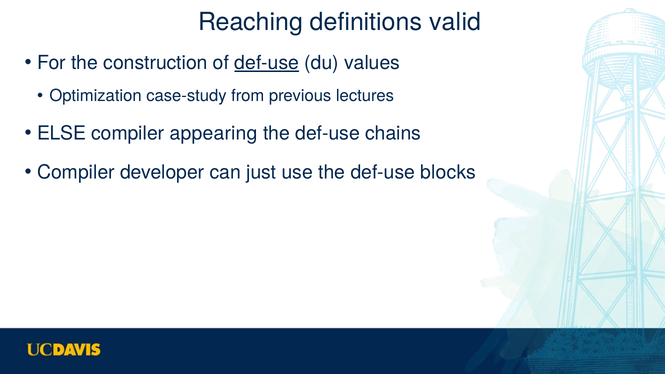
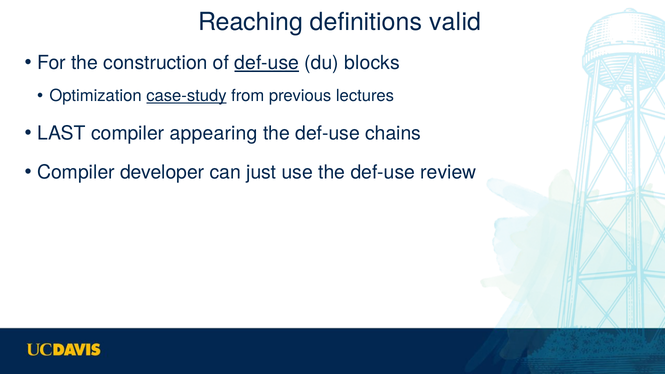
values: values -> blocks (372, 63)
case-study underline: none -> present (186, 96)
ELSE: ELSE -> LAST (61, 134)
blocks: blocks -> review (448, 173)
